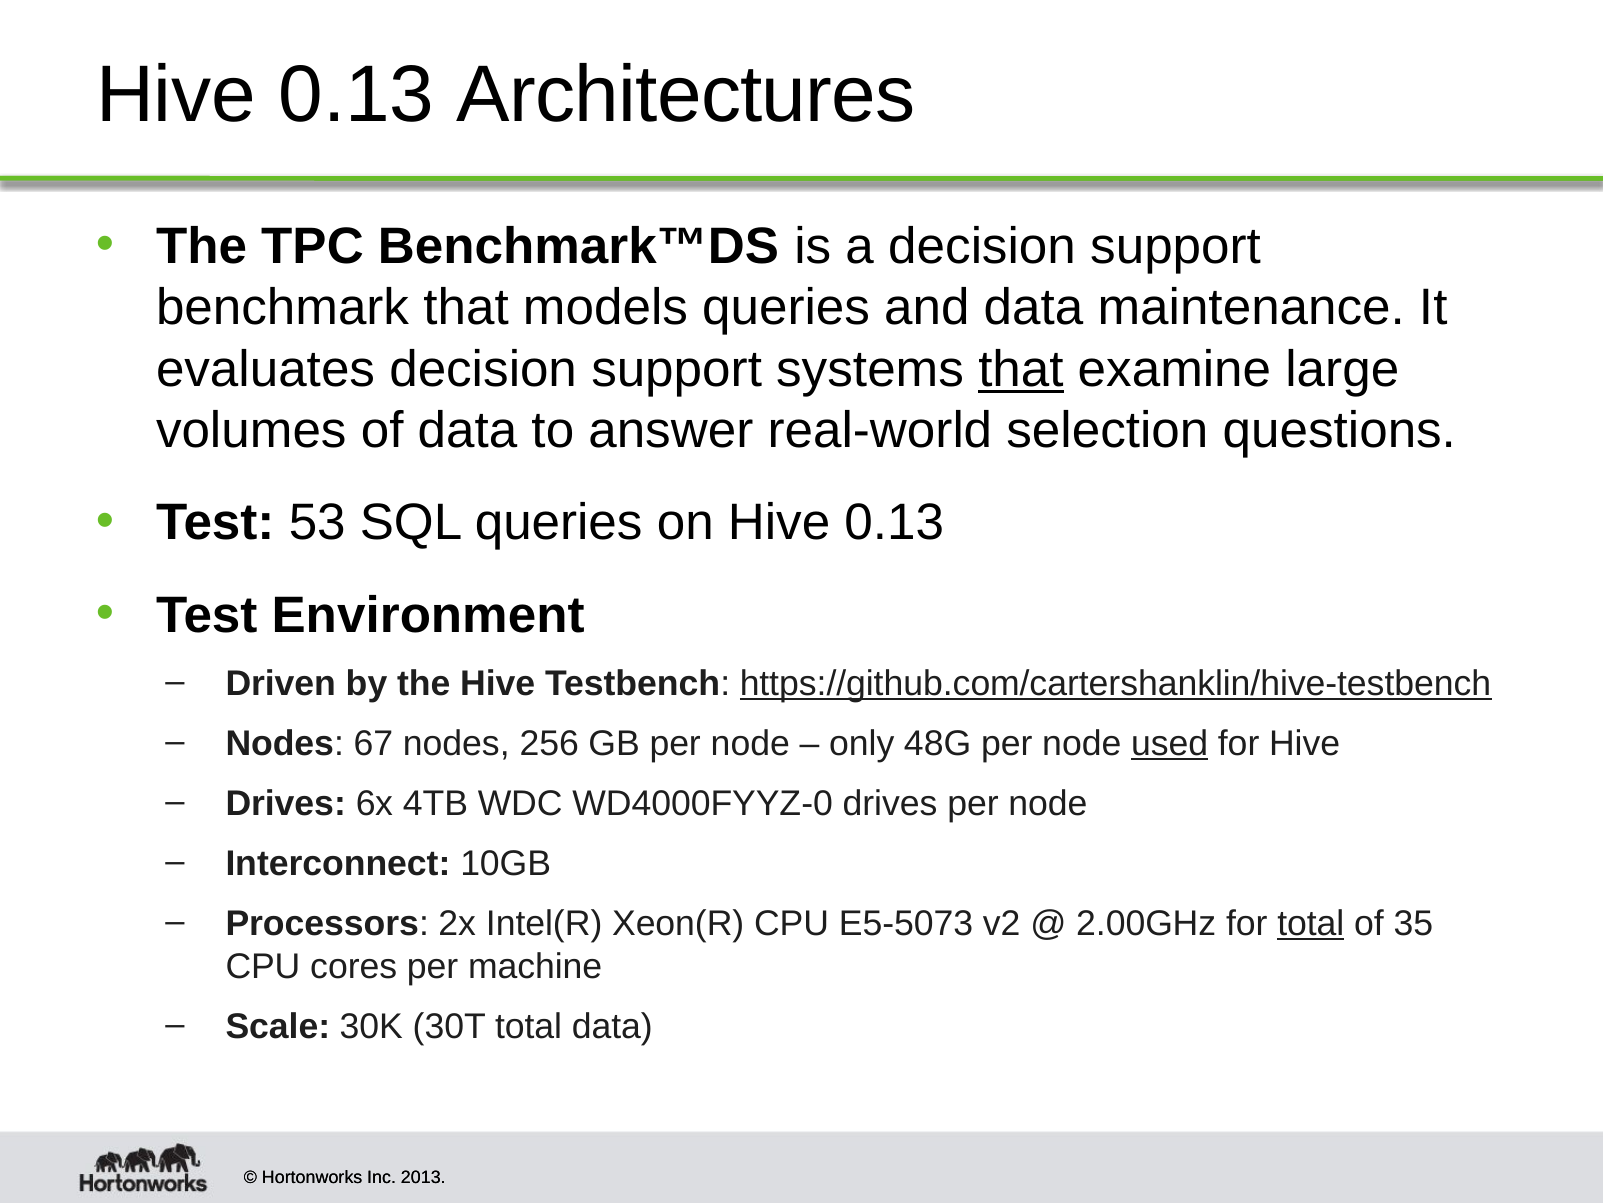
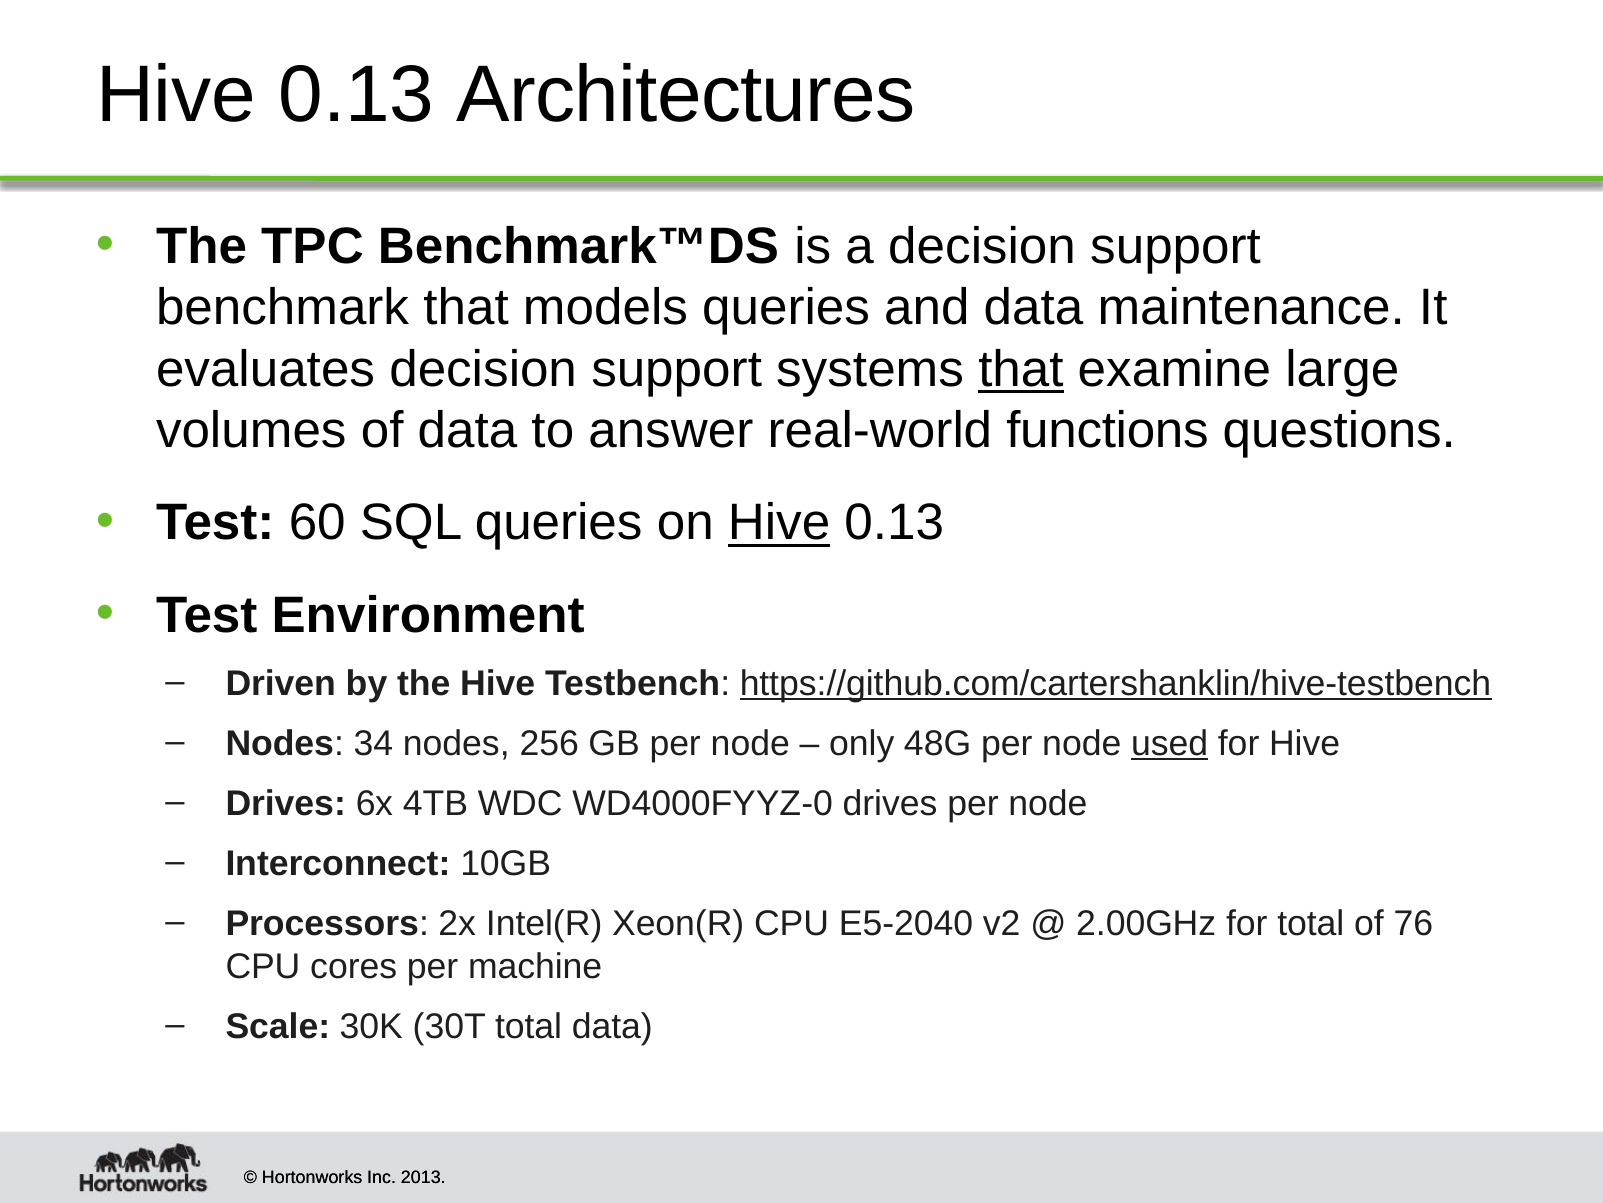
selection: selection -> functions (1108, 431)
53: 53 -> 60 (317, 523)
Hive underline: none -> present (779, 523)
67: 67 -> 34 (373, 743)
E5-5073: E5-5073 -> E5-2040 (906, 923)
total underline: present -> none (1311, 923)
35: 35 -> 76 (1413, 923)
